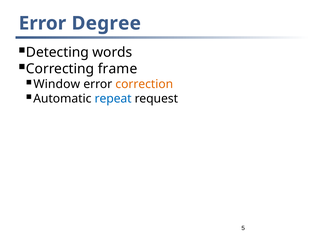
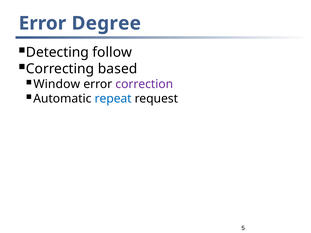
words: words -> follow (112, 52)
frame: frame -> based (118, 69)
correction colour: orange -> purple (144, 84)
